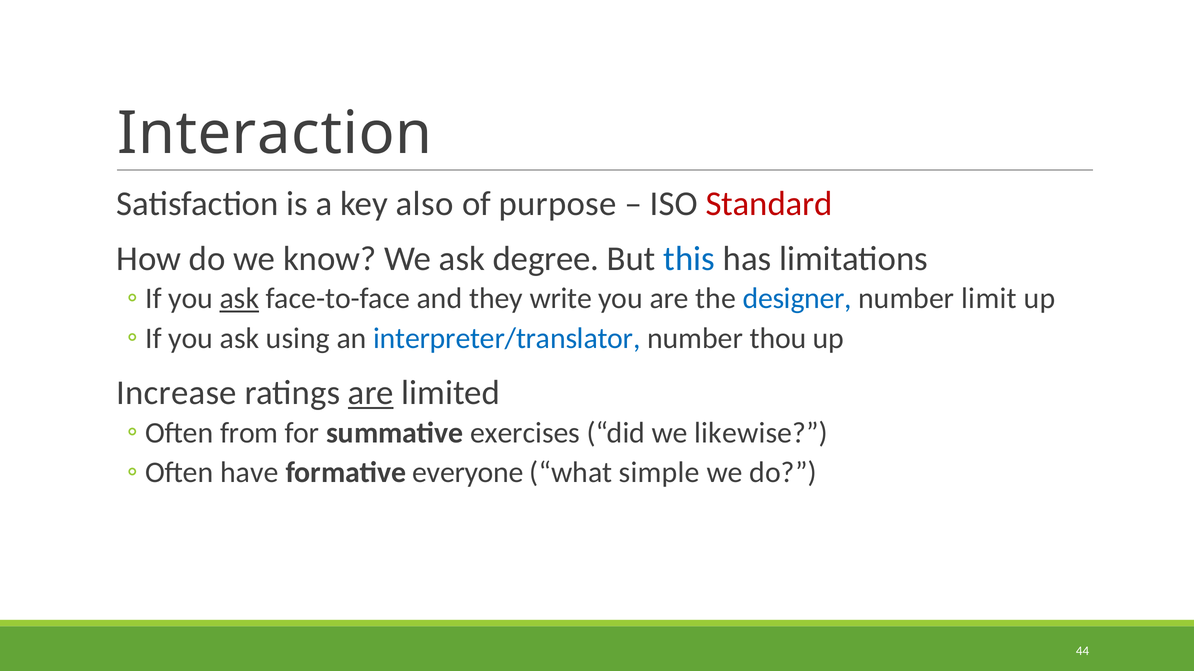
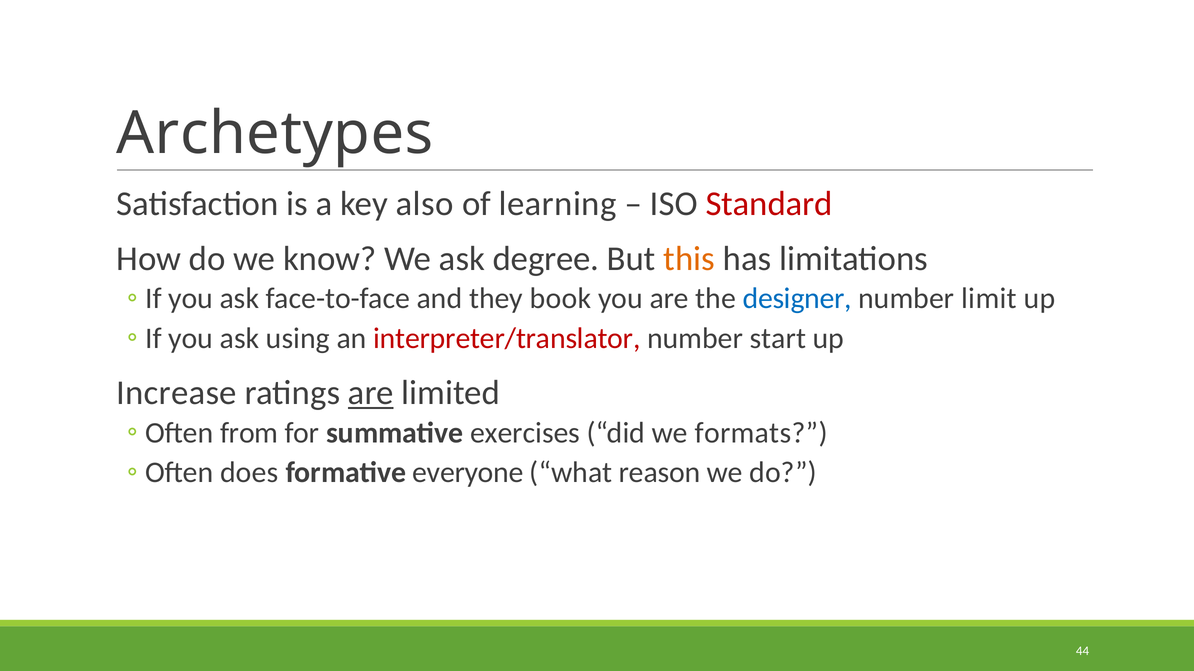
Interaction: Interaction -> Archetypes (275, 134)
purpose: purpose -> learning (558, 204)
this colour: blue -> orange (689, 259)
ask underline: present -> none (239, 299)
write: write -> book (560, 299)
interpreter/translator colour: blue -> red (507, 339)
thou: thou -> start (778, 339)
likewise: likewise -> formats (761, 433)
have: have -> does (249, 473)
simple: simple -> reason (660, 473)
